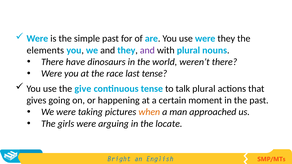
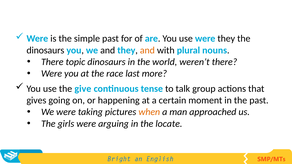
elements: elements -> dinosaurs (45, 50)
and colour: purple -> orange (147, 50)
have: have -> topic (75, 62)
last tense: tense -> more (154, 74)
talk plural: plural -> group (204, 89)
